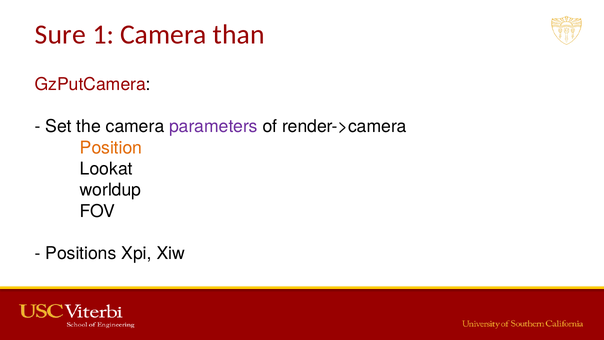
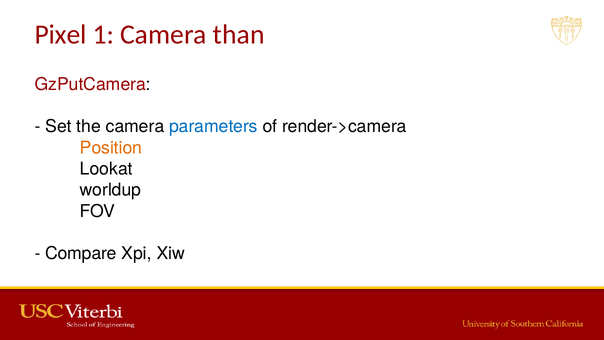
Sure: Sure -> Pixel (61, 34)
parameters colour: purple -> blue (213, 127)
Positions: Positions -> Compare (81, 253)
